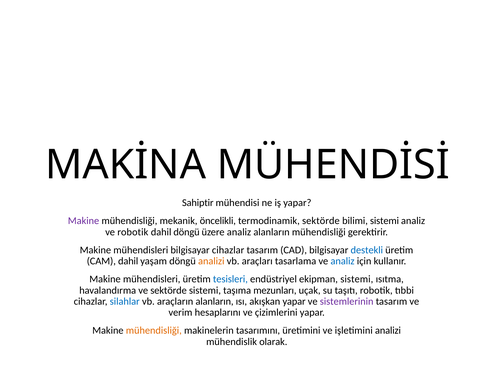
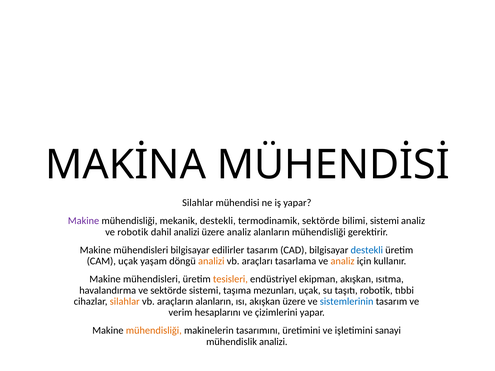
Sahiptir: Sahiptir -> Silahlar (198, 203)
mekanik öncelikli: öncelikli -> destekli (218, 221)
dahil döngü: döngü -> analizi (187, 232)
bilgisayar cihazlar: cihazlar -> edilirler (228, 250)
CAM dahil: dahil -> uçak (128, 261)
analiz colour: blue -> orange (343, 261)
tesisleri colour: blue -> orange (230, 279)
ekipman sistemi: sistemi -> akışkan (357, 279)
silahlar colour: blue -> orange (125, 302)
akışkan yapar: yapar -> üzere (294, 302)
sistemlerinin colour: purple -> blue (347, 302)
işletimini analizi: analizi -> sanayi (388, 331)
mühendislik olarak: olarak -> analizi (273, 342)
